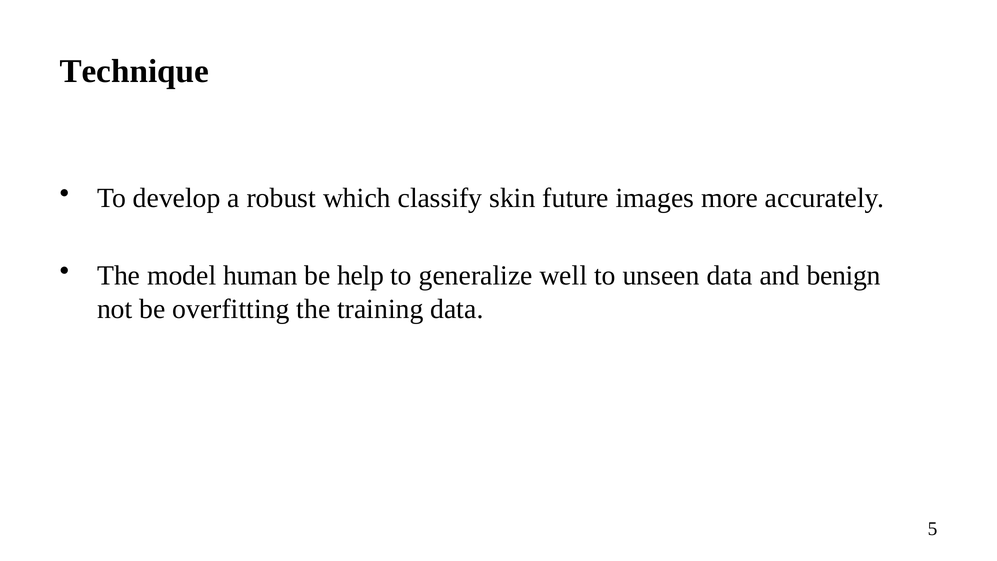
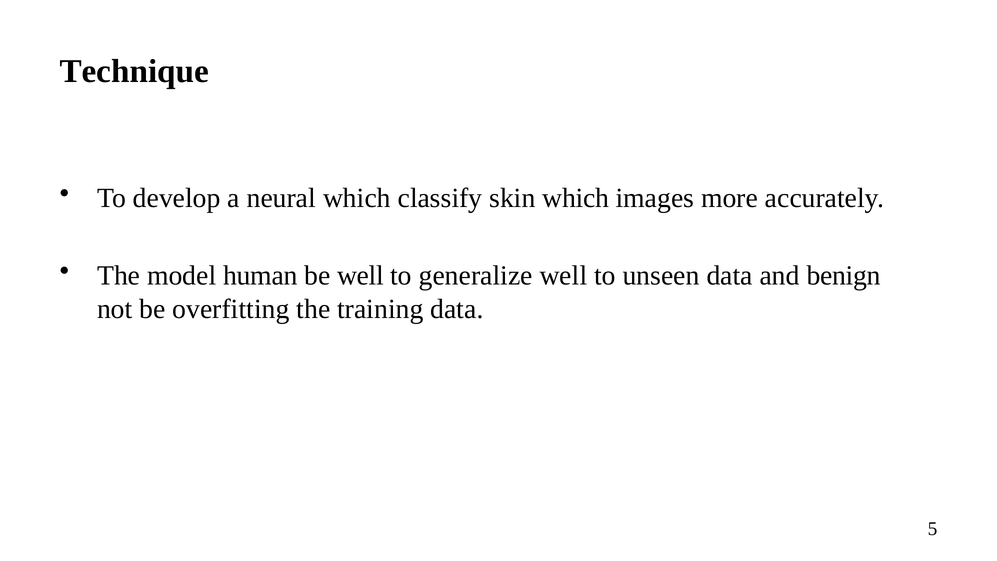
robust: robust -> neural (281, 198)
skin future: future -> which (576, 198)
be help: help -> well (360, 276)
